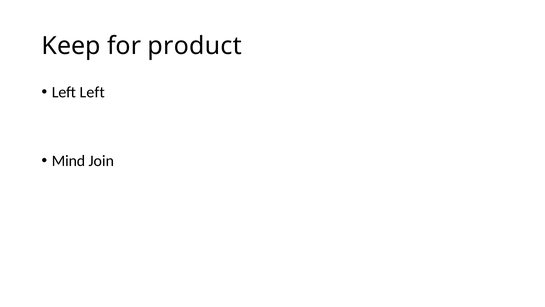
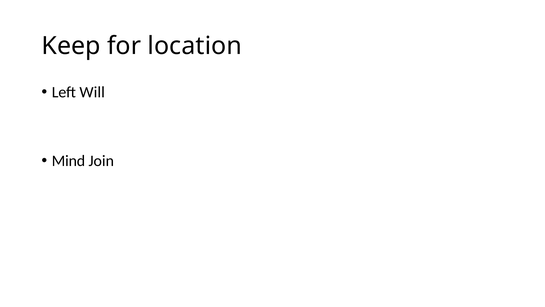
product: product -> location (195, 46)
Left Left: Left -> Will (92, 92)
